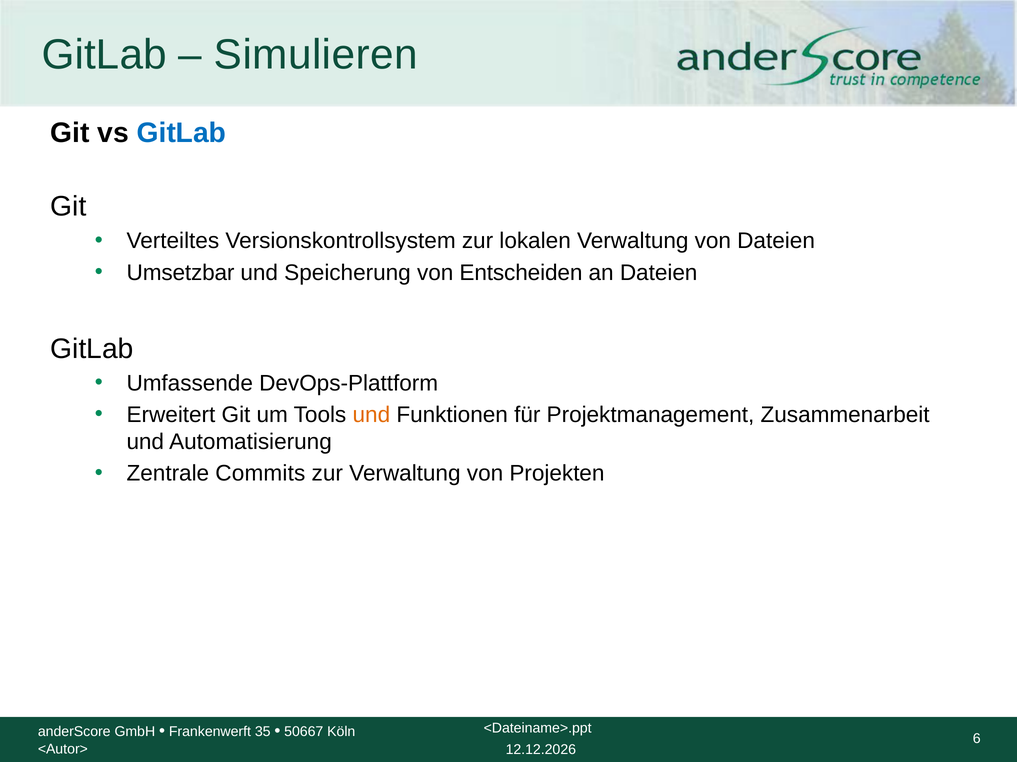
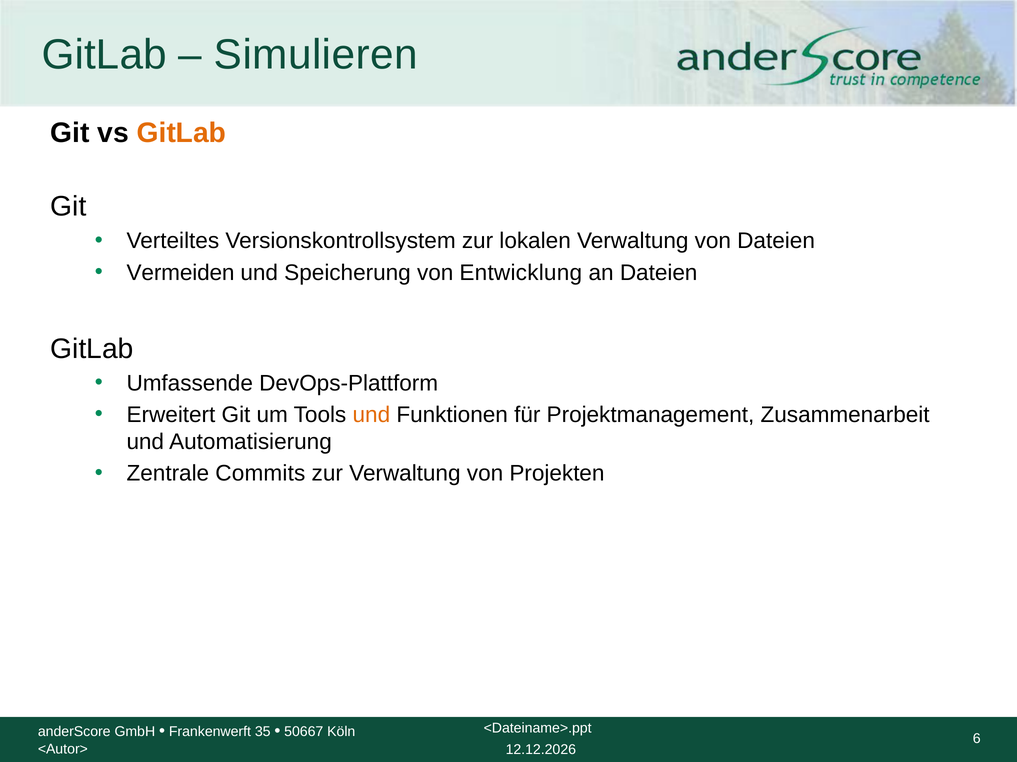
GitLab colour: blue -> orange (181, 133)
Umsetzbar: Umsetzbar -> Vermeiden (181, 273)
Entscheiden: Entscheiden -> Entwicklung (521, 273)
